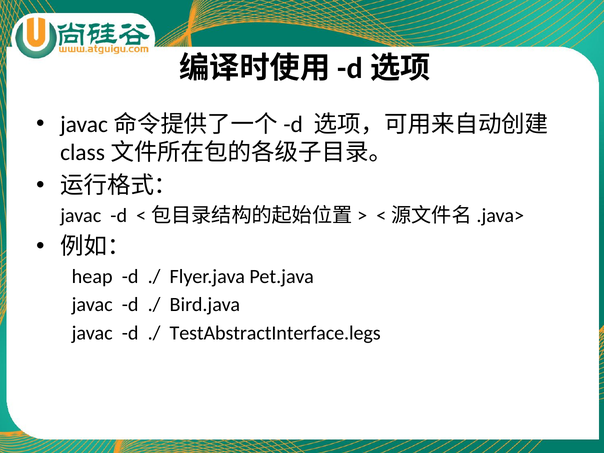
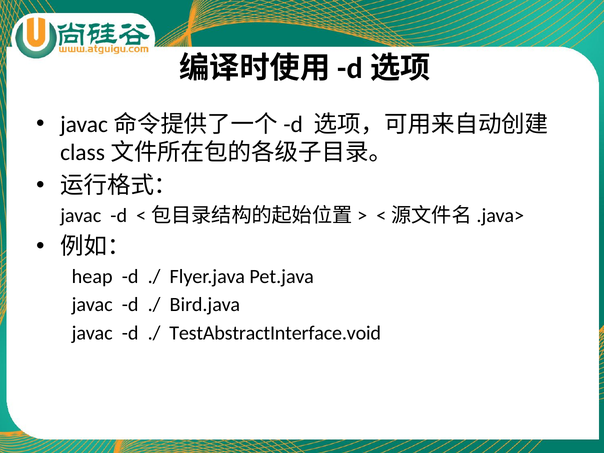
TestAbstractInterface.legs: TestAbstractInterface.legs -> TestAbstractInterface.void (275, 333)
